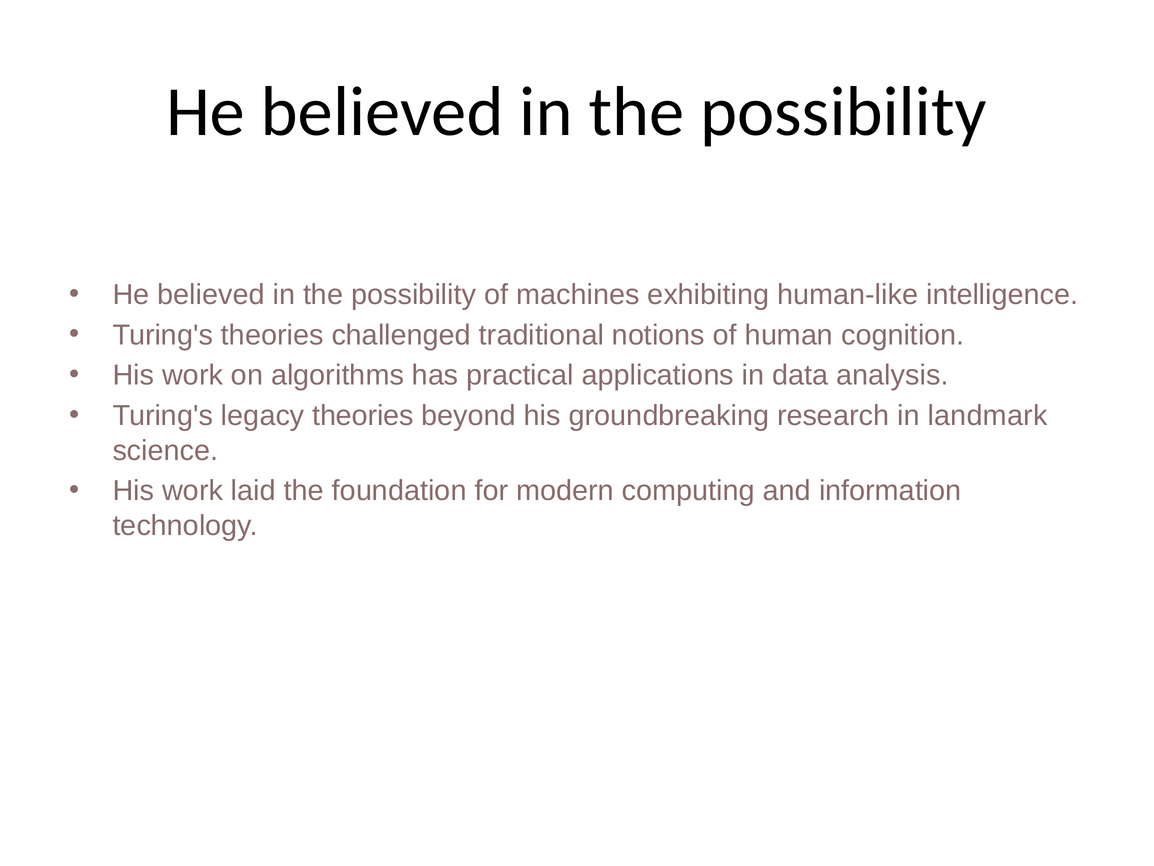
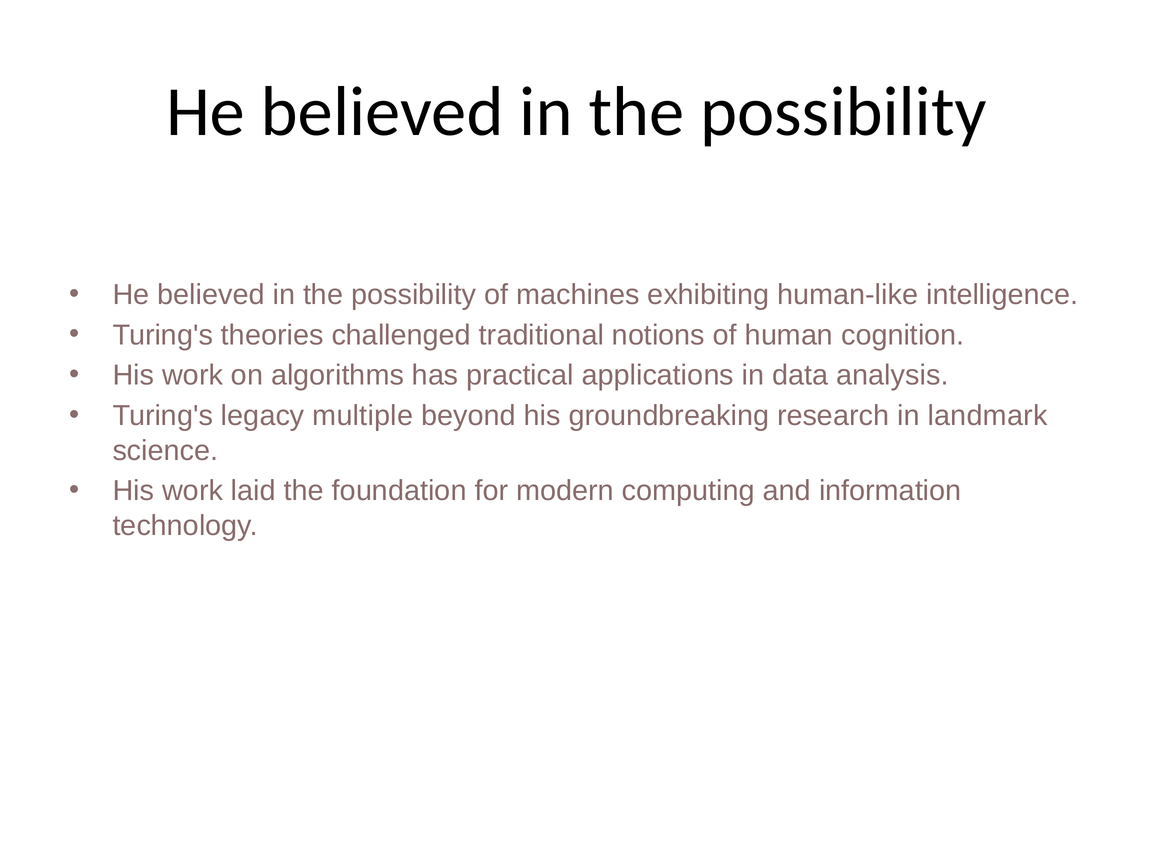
legacy theories: theories -> multiple (363, 416)
